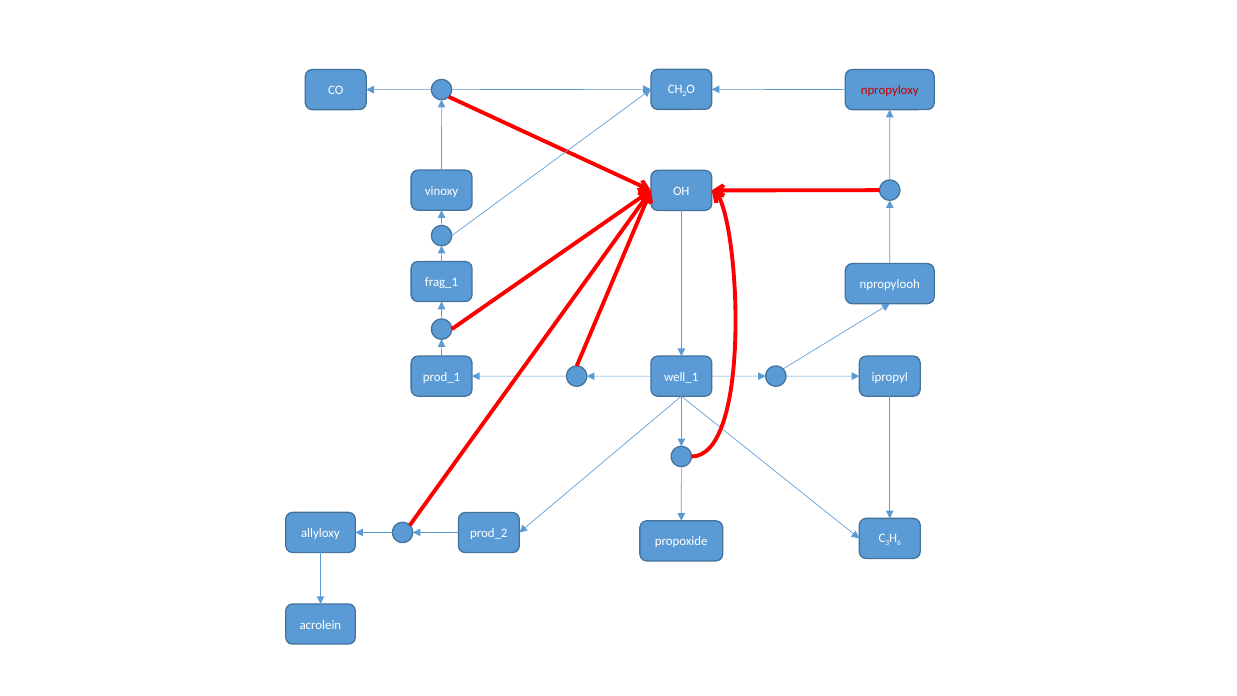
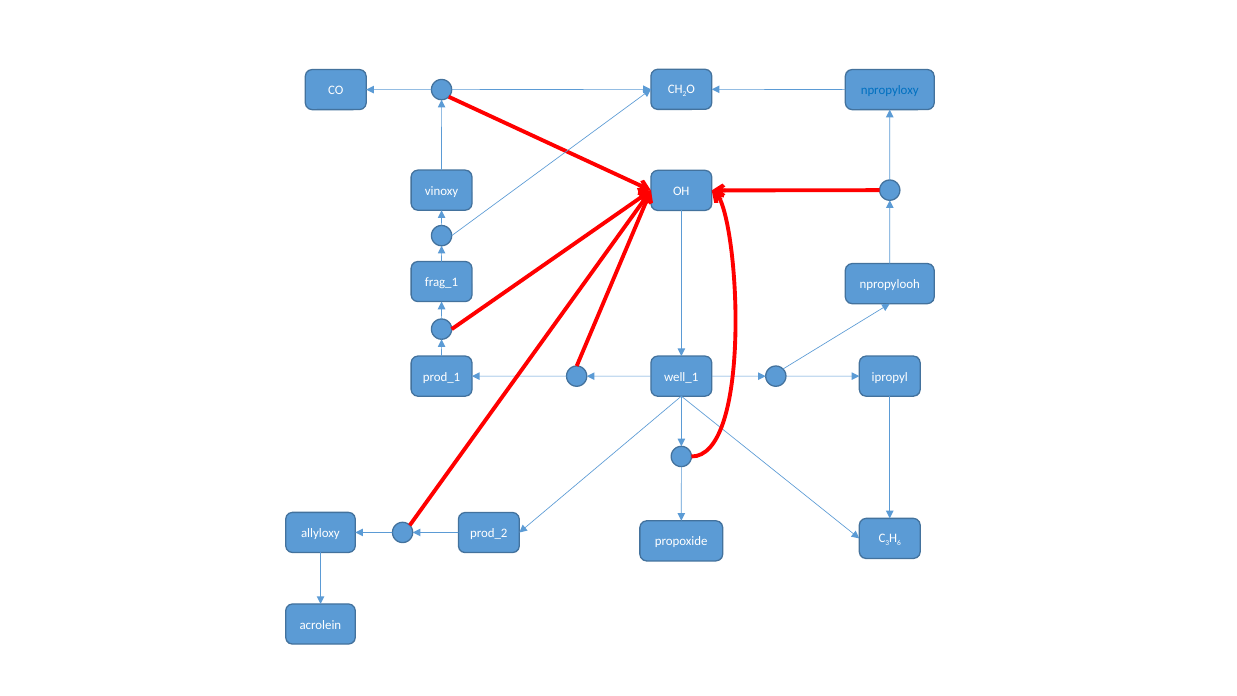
npropyloxy colour: red -> blue (890, 90)
